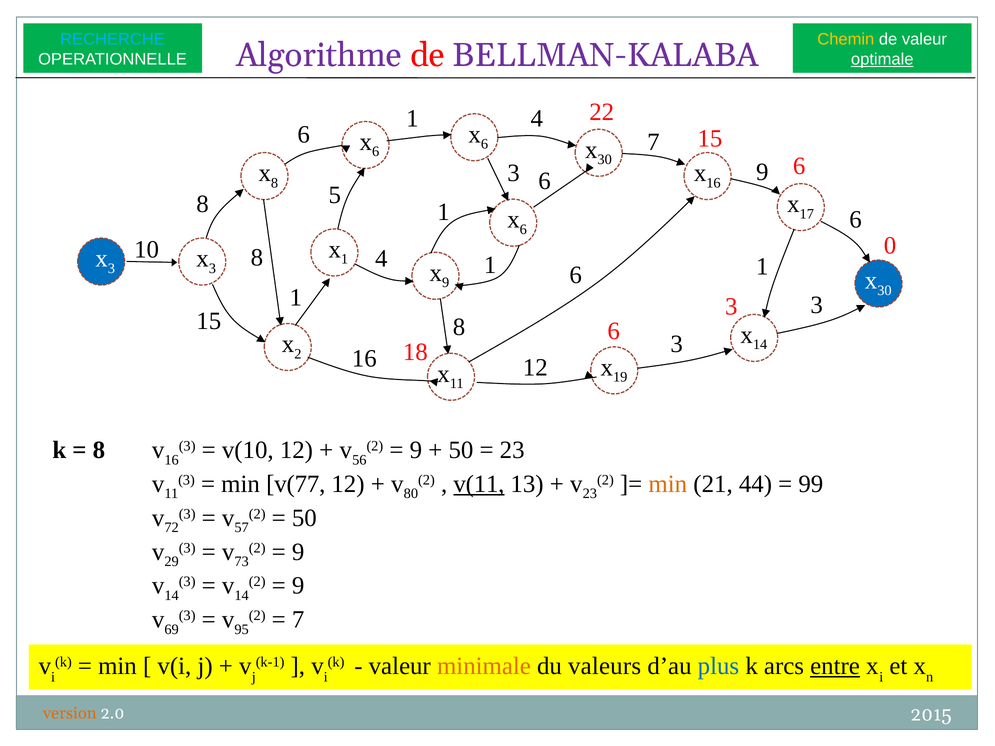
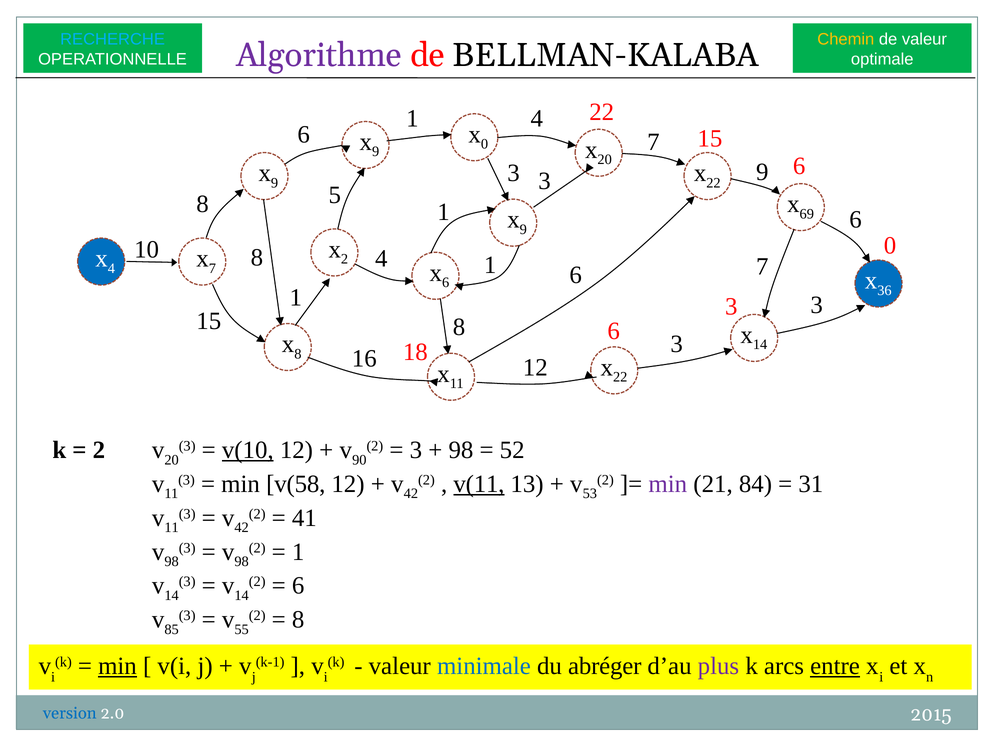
BELLMAN-KALABA colour: purple -> black (606, 55)
optimale underline: present -> none (882, 59)
6: 6 -> 0 (484, 144)
30: 30 -> 20 (605, 160)
6: 6 -> 9 (376, 152)
8: 8 -> 9 (275, 183)
6: 6 -> 3 (545, 181)
16: 16 -> 22 (714, 183)
17: 17 -> 69 (807, 214)
6: 6 -> 9 (523, 230)
1: 1 -> 2 (345, 259)
3: 3 -> 4 (111, 268)
3: 3 -> 7 (212, 268)
9: 9 -> 6 (446, 283)
6 1: 1 -> 7 (762, 267)
30: 30 -> 36 (885, 290)
2: 2 -> 8 (298, 354)
19: 19 -> 22 (620, 377)
8: 8 -> 2 (99, 450)
16: 16 -> 20 (172, 460)
v(10 underline: none -> present (248, 450)
56: 56 -> 90 (359, 460)
9: 9 -> 3 (416, 450)
50: 50 -> 98 (461, 450)
23: 23 -> 52 (512, 450)
v(77: v(77 -> v(58 (296, 484)
80: 80 -> 42 (411, 494)
23: 23 -> 53 (590, 494)
min colour: orange -> purple (668, 484)
44: 44 -> 84 (755, 484)
99: 99 -> 31 (811, 484)
72: 72 -> 11 (172, 528)
57: 57 -> 42 (242, 528)
50: 50 -> 41 (304, 518)
29: 29 -> 98 (172, 562)
73: 73 -> 98 (242, 562)
9: 9 -> 1 (298, 552)
9: 9 -> 6 (298, 586)
69: 69 -> 85 (172, 630)
95: 95 -> 55 (242, 630)
7: 7 -> 8 (298, 620)
min underline: none -> present (117, 666)
minimale colour: orange -> blue (484, 666)
valeurs: valeurs -> abréger (605, 666)
plus colour: blue -> purple (718, 666)
version colour: orange -> blue (70, 714)
